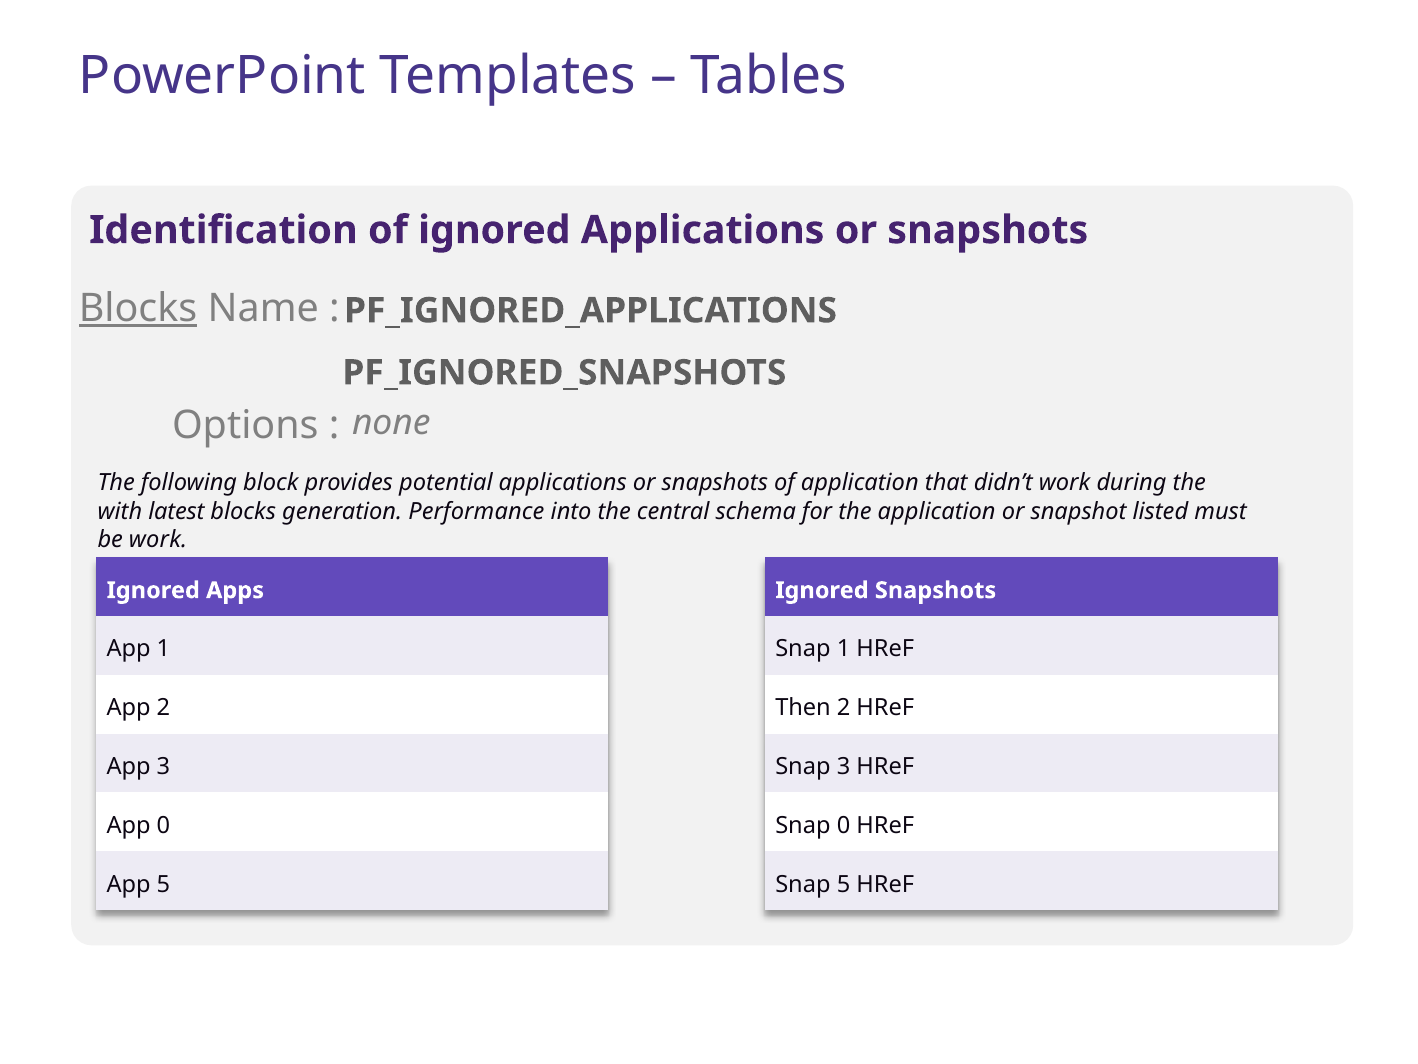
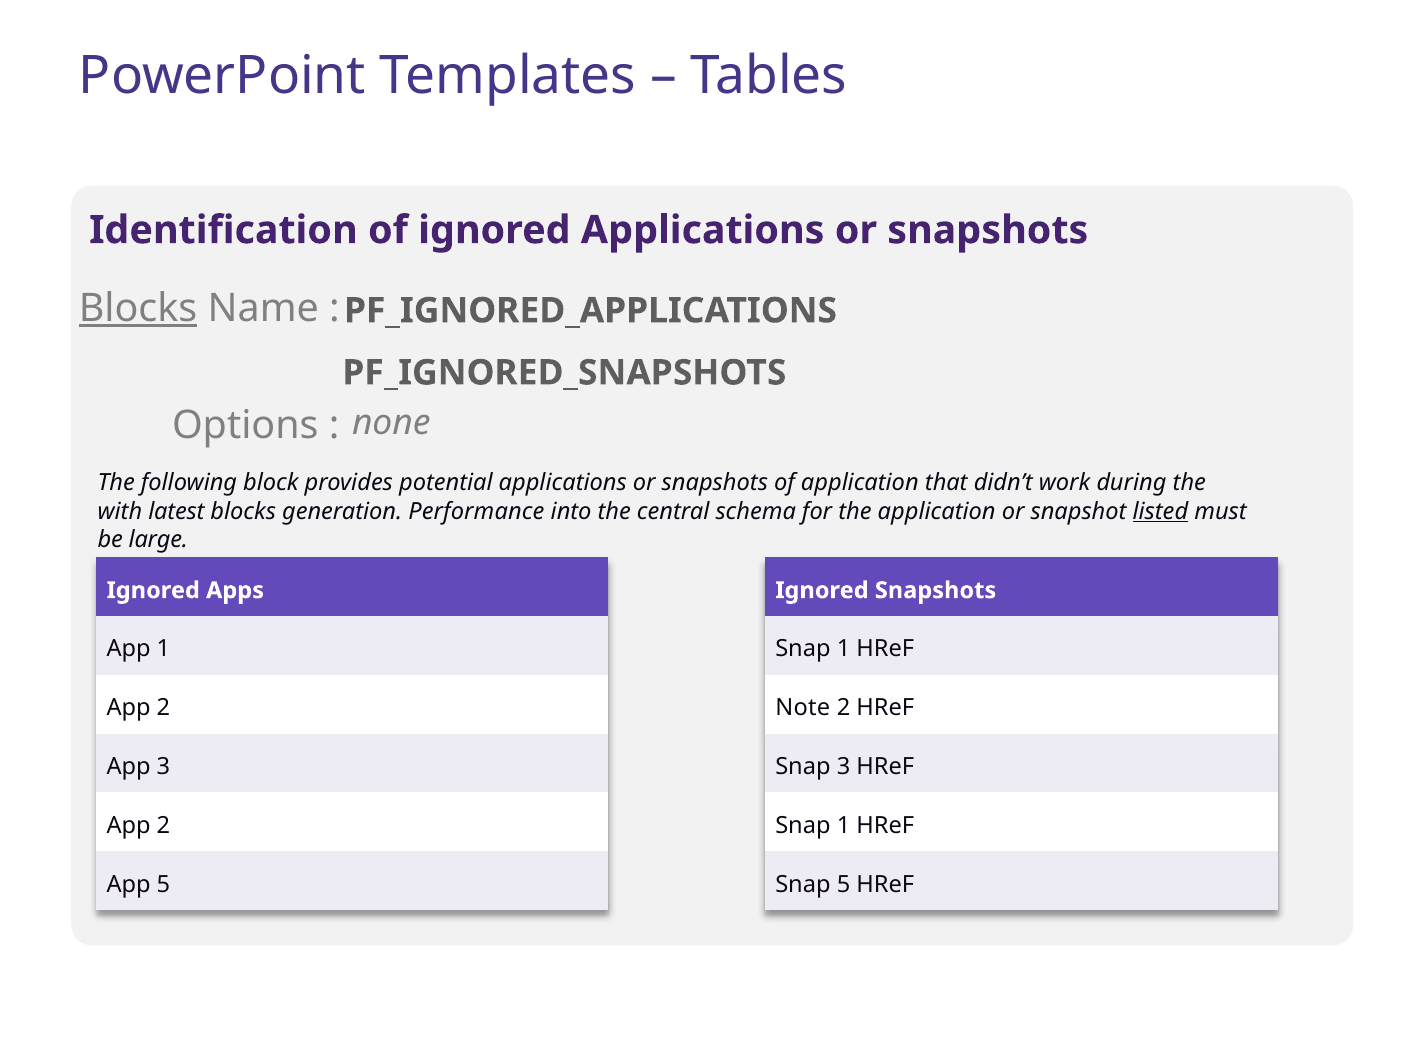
listed underline: none -> present (1160, 511)
be work: work -> large (158, 540)
Then: Then -> Note (803, 708)
0: 0 -> 2 (163, 825)
0: 0 -> 1 (844, 825)
